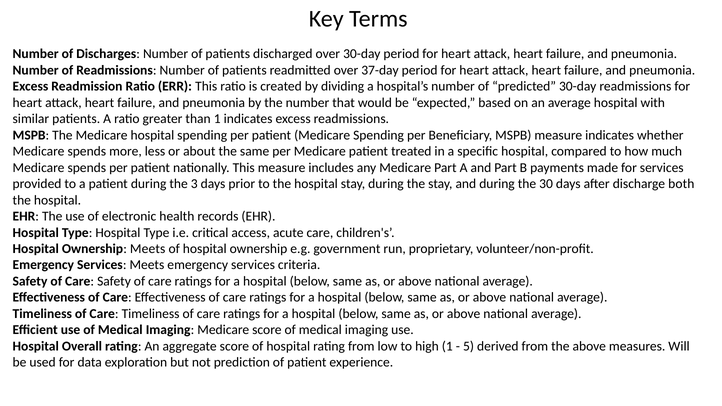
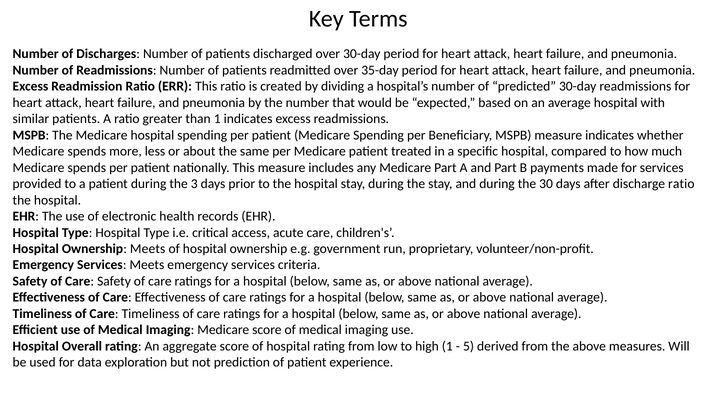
37-day: 37-day -> 35-day (380, 70)
discharge both: both -> ratio (681, 184)
